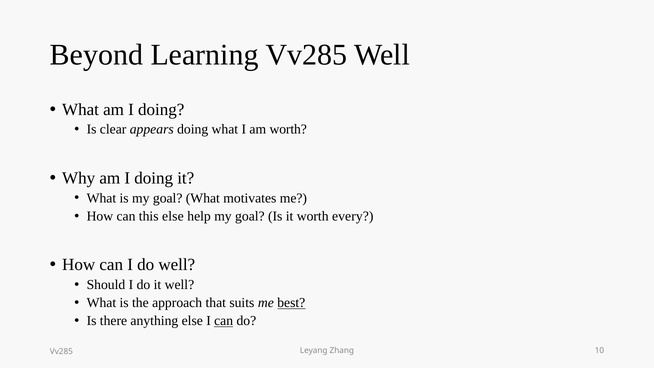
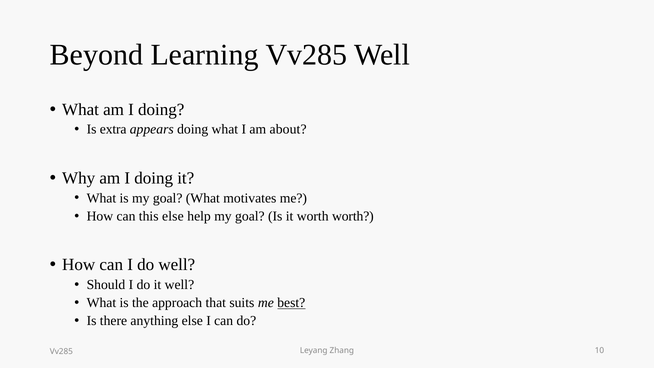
clear: clear -> extra (113, 129)
am worth: worth -> about (288, 129)
worth every: every -> worth (353, 216)
can underline: present -> none (224, 321)
